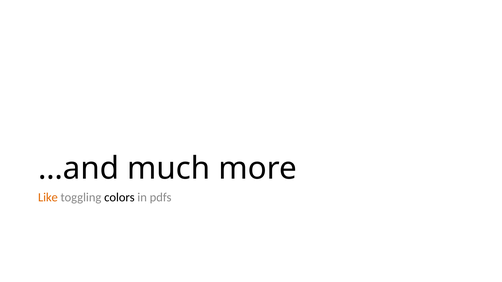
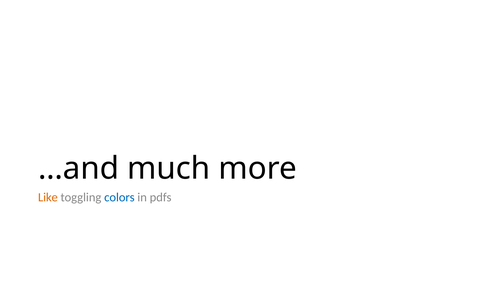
colors colour: black -> blue (119, 198)
